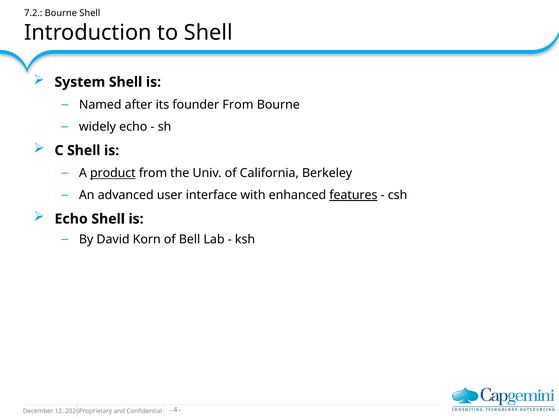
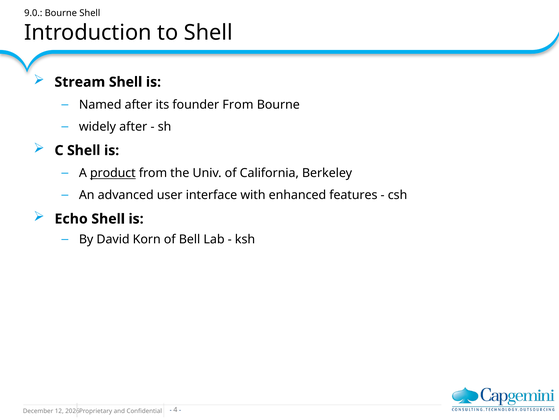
7.2: 7.2 -> 9.0 (33, 13)
System: System -> Stream (80, 82)
widely echo: echo -> after (133, 126)
features underline: present -> none (353, 195)
